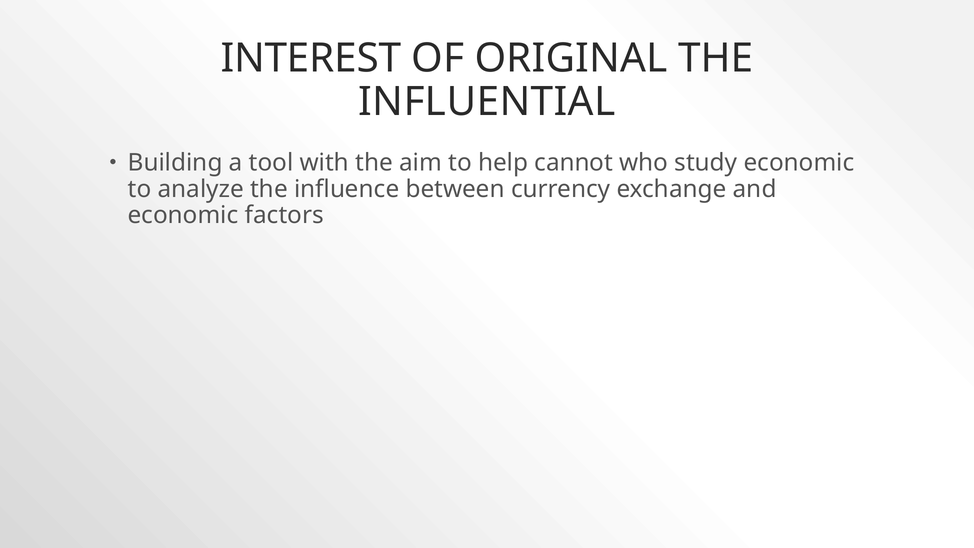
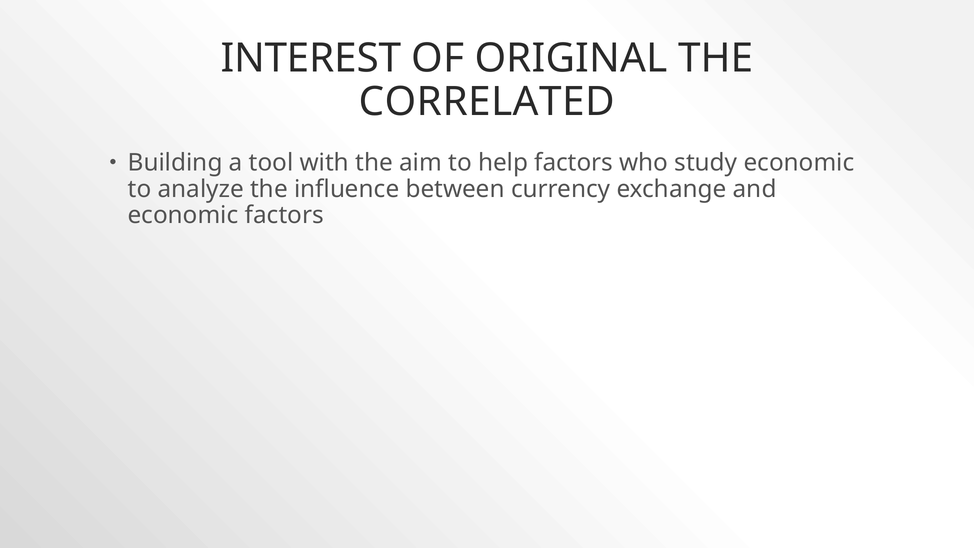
INFLUENTIAL: INFLUENTIAL -> CORRELATED (487, 102)
help cannot: cannot -> factors (574, 163)
